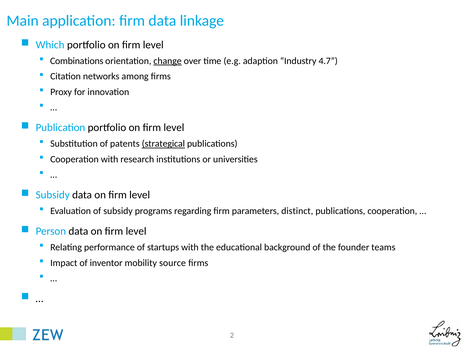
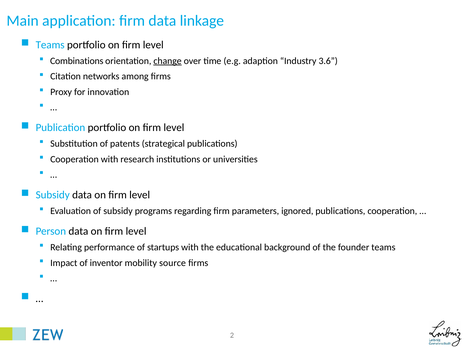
Which: Which -> Teams (50, 45)
4.7: 4.7 -> 3.6 (328, 61)
strategical underline: present -> none (163, 144)
distinct: distinct -> ignored (297, 211)
